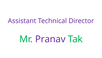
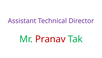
Pranav colour: purple -> red (50, 39)
